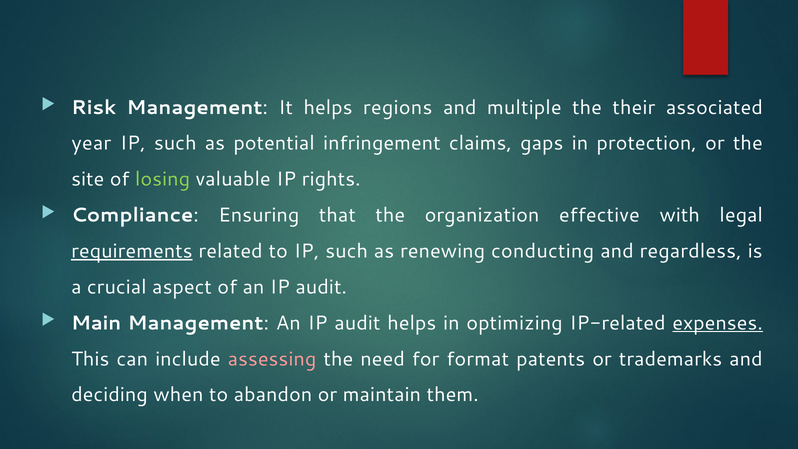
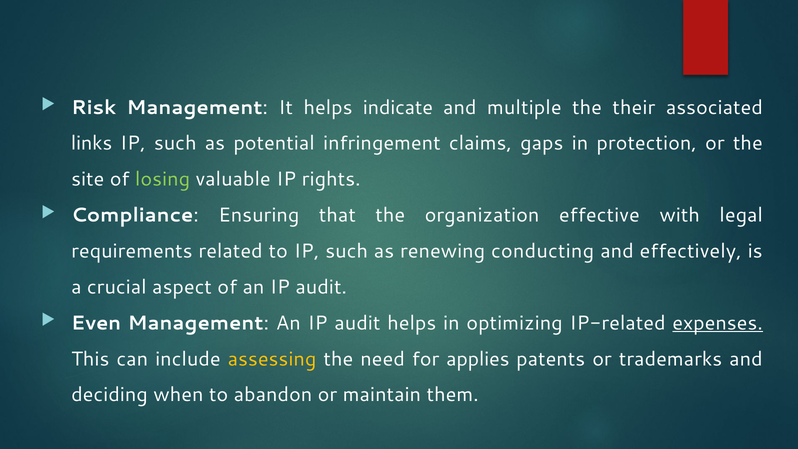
regions: regions -> indicate (398, 107)
year: year -> links (92, 143)
requirements underline: present -> none (132, 251)
regardless: regardless -> effectively (691, 251)
Main: Main -> Even (96, 323)
assessing colour: pink -> yellow (272, 359)
format: format -> applies (478, 359)
